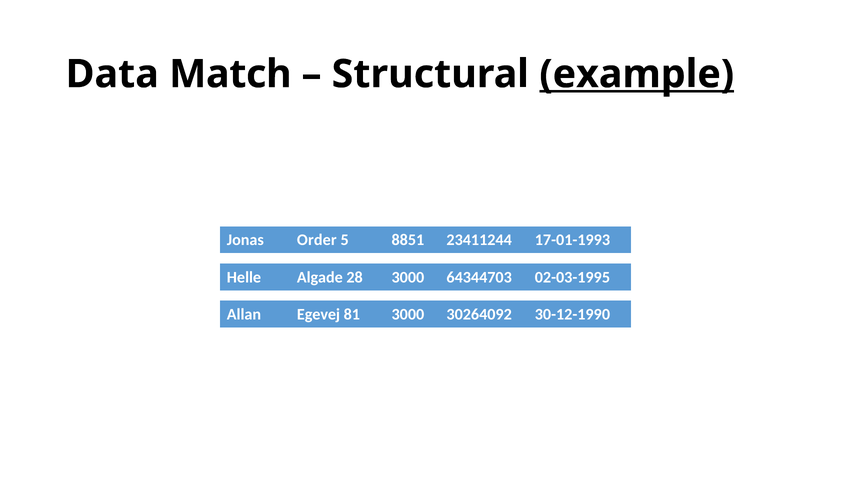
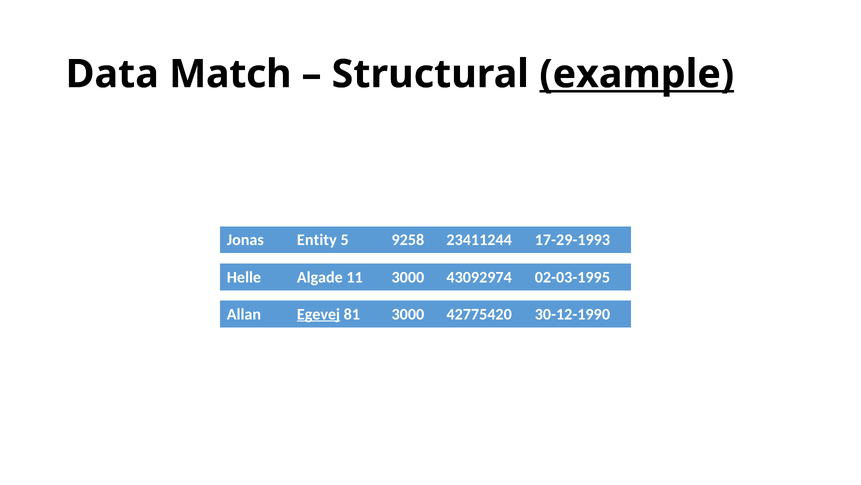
Order: Order -> Entity (317, 240)
8851: 8851 -> 9258 (408, 240)
17-01-1993: 17-01-1993 -> 17-29-1993 (572, 240)
28: 28 -> 11 (355, 277)
64344703: 64344703 -> 43092974 (479, 277)
Egevej underline: none -> present (319, 314)
30264092: 30264092 -> 42775420 (479, 314)
